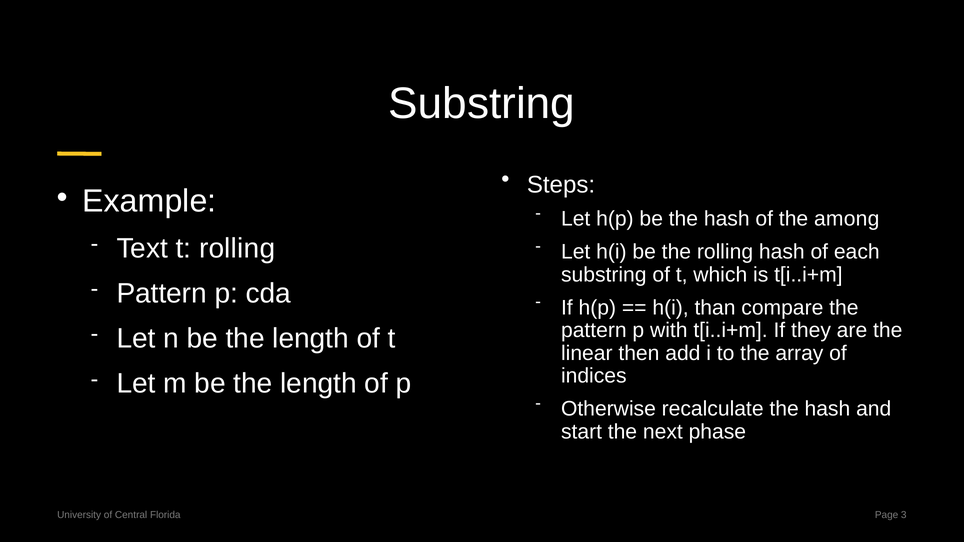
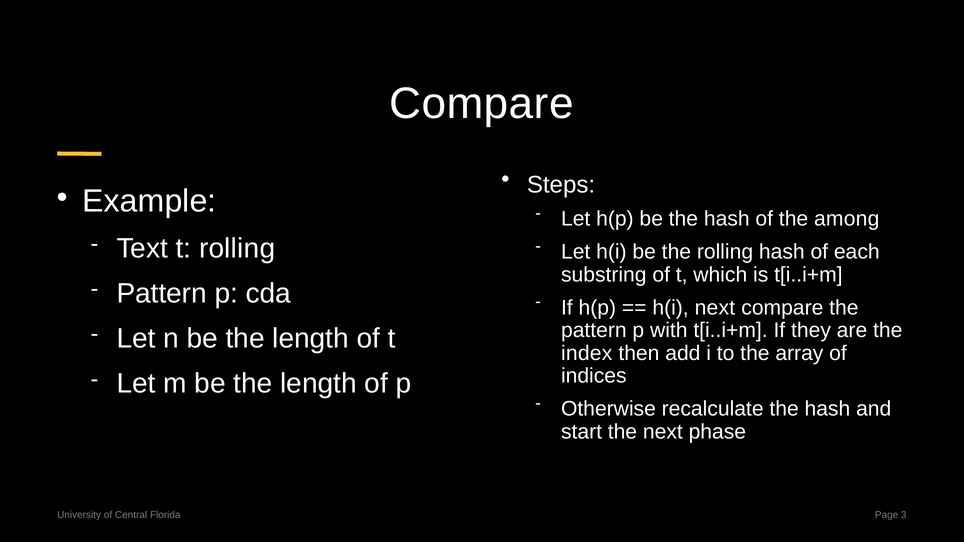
Substring: Substring -> Compare (482, 104)
h(i than: than -> next (715, 308)
linear: linear -> index (587, 353)
